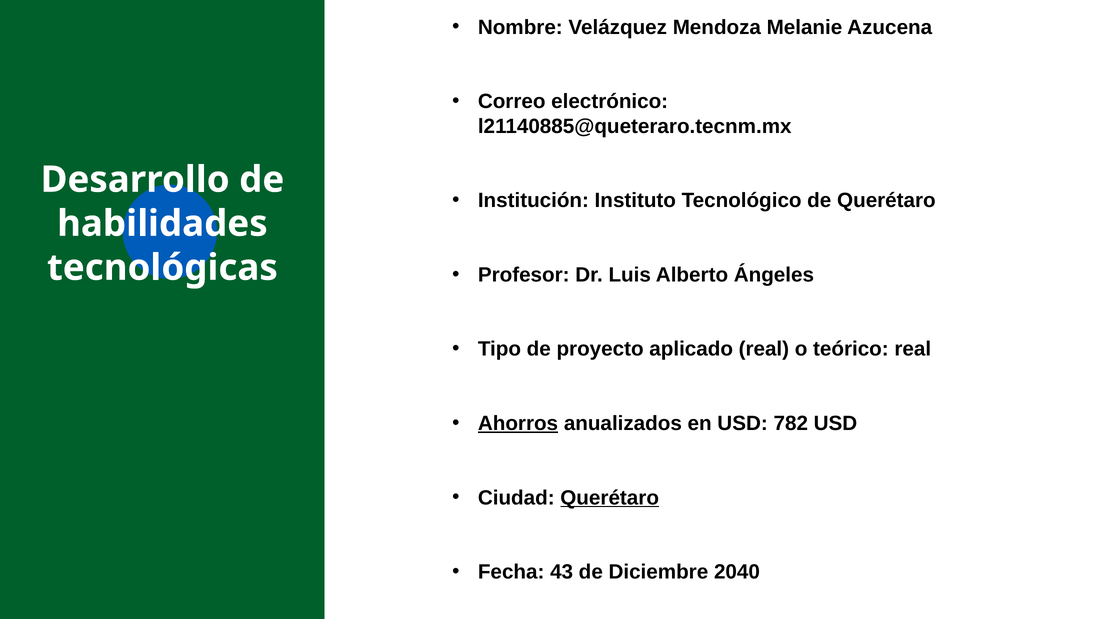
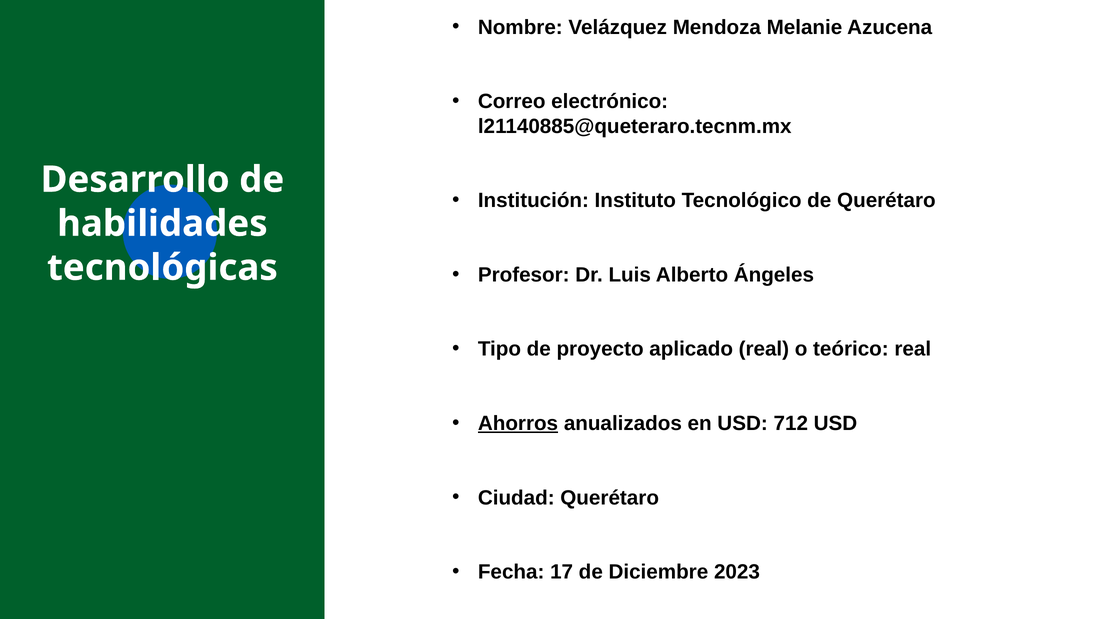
782: 782 -> 712 (791, 424)
Querétaro underline: present -> none (610, 498)
43: 43 -> 17 (562, 572)
2040: 2040 -> 2023 (737, 572)
